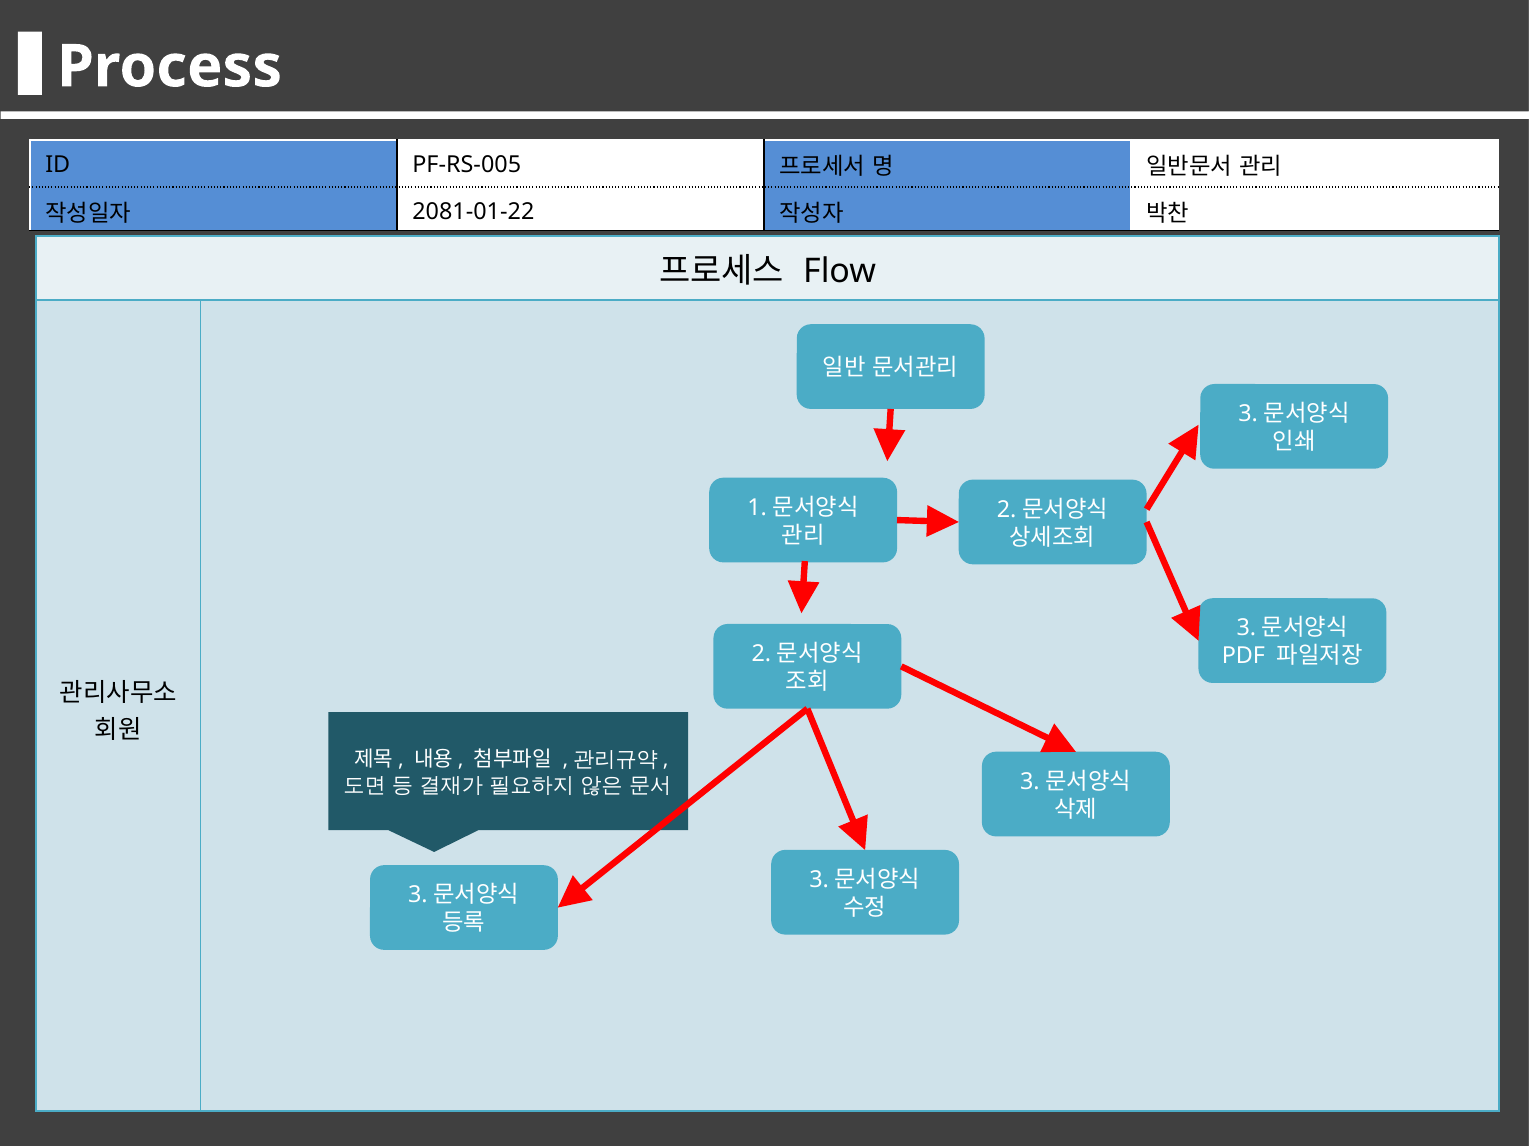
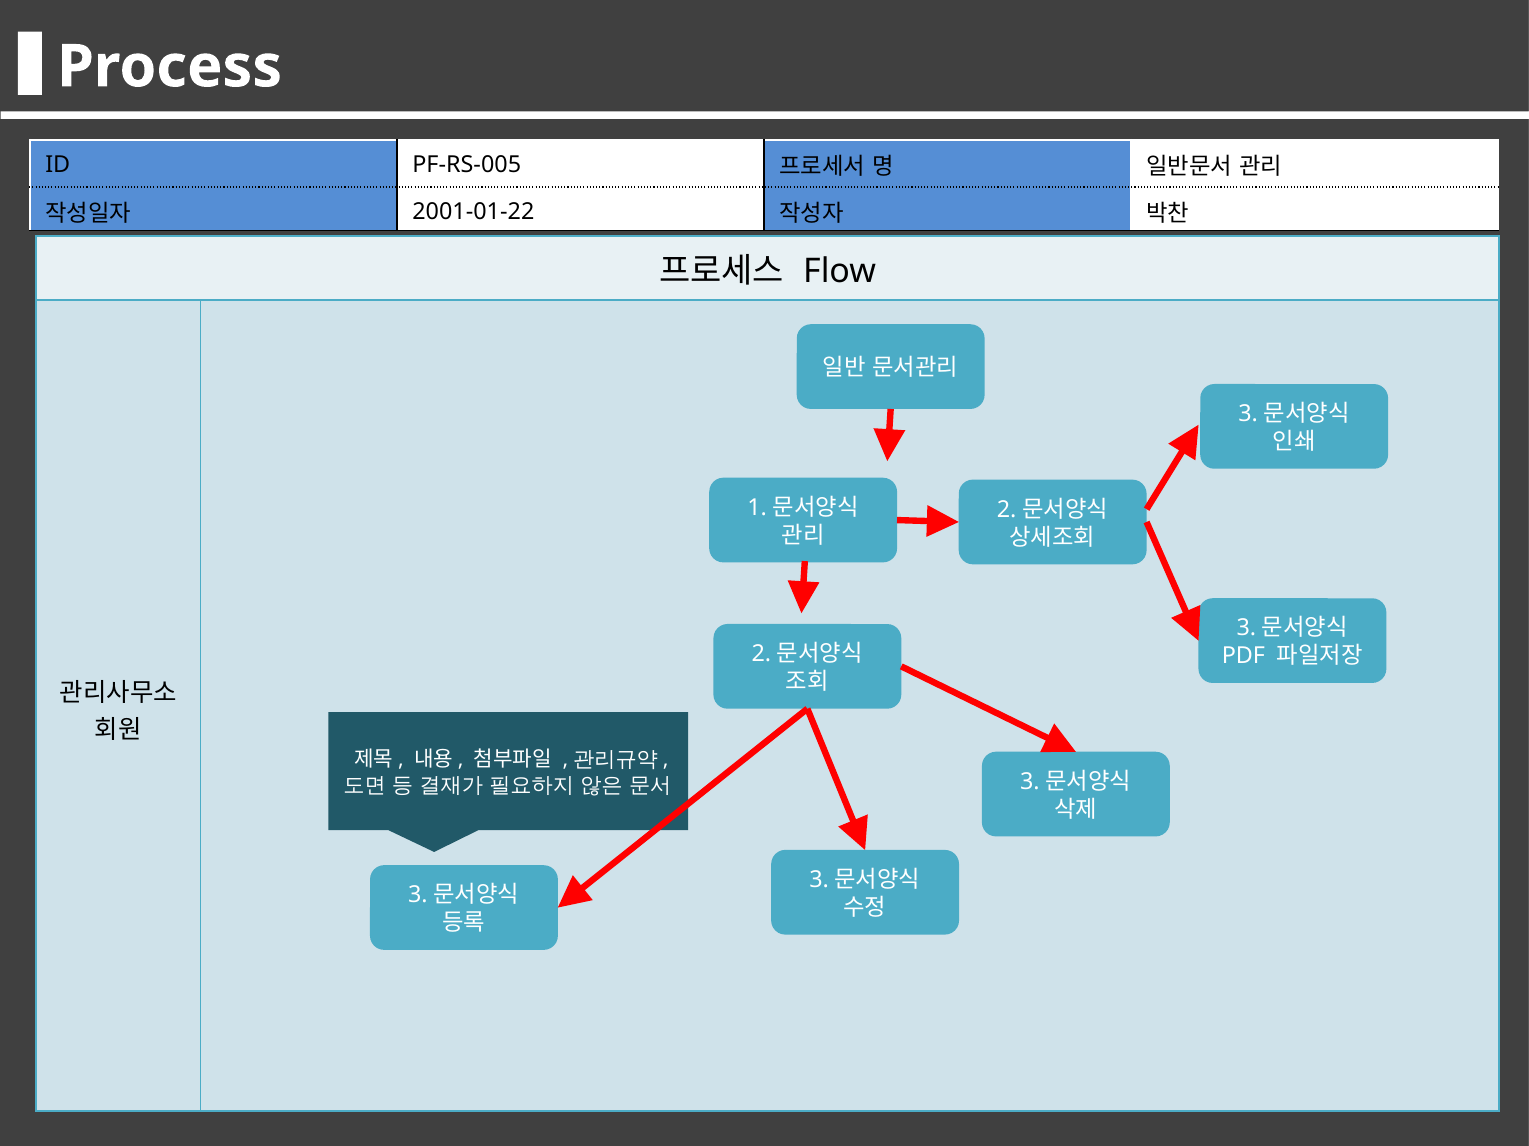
2081-01-22: 2081-01-22 -> 2001-01-22 (473, 212)
